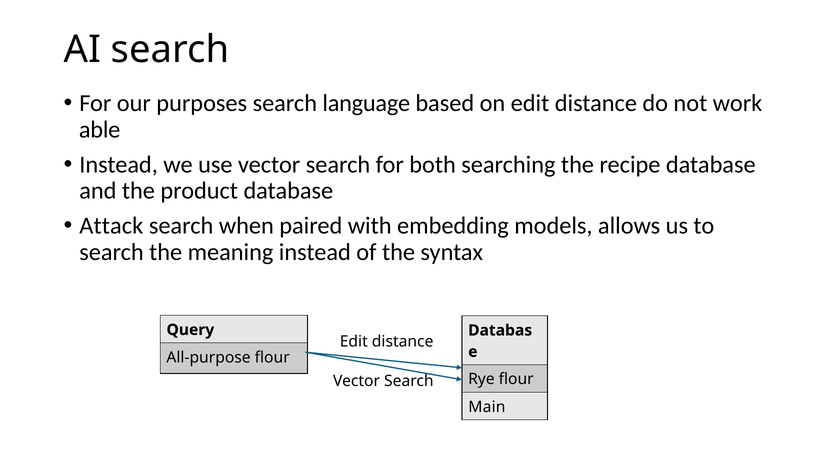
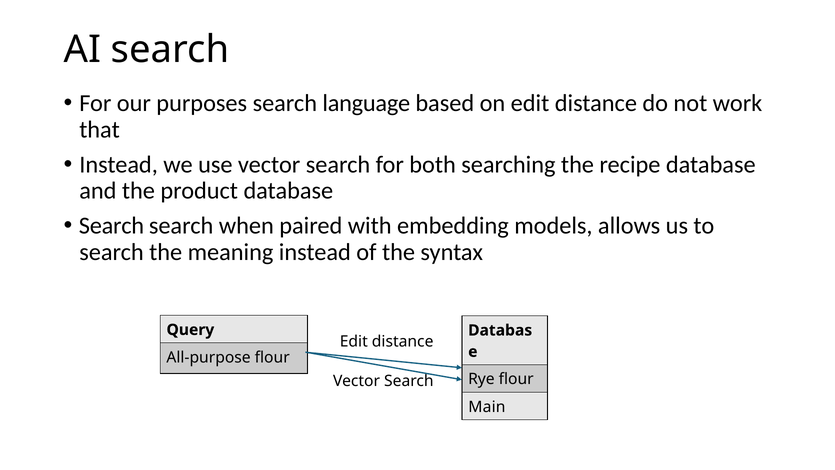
able: able -> that (100, 129)
Attack: Attack -> Search (111, 226)
